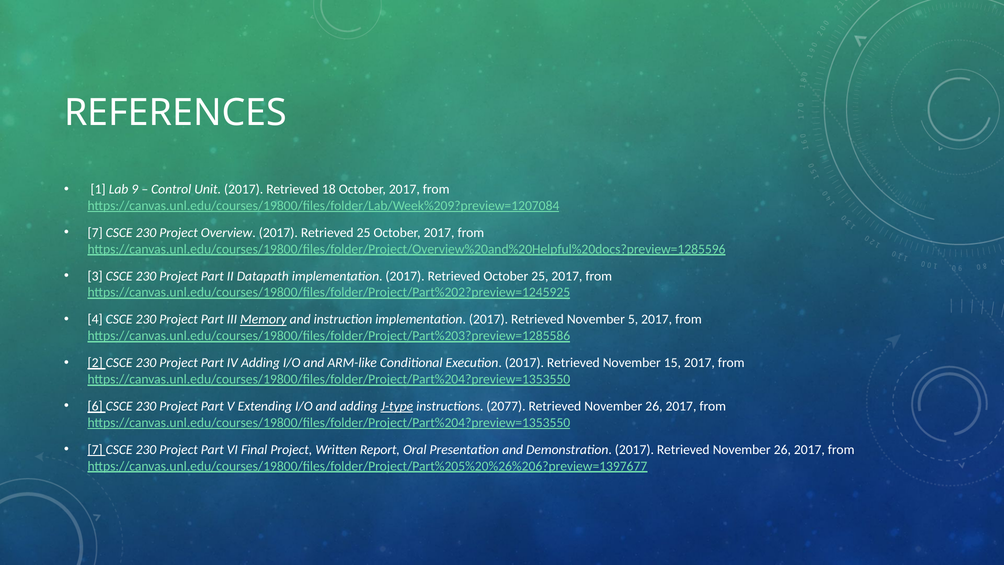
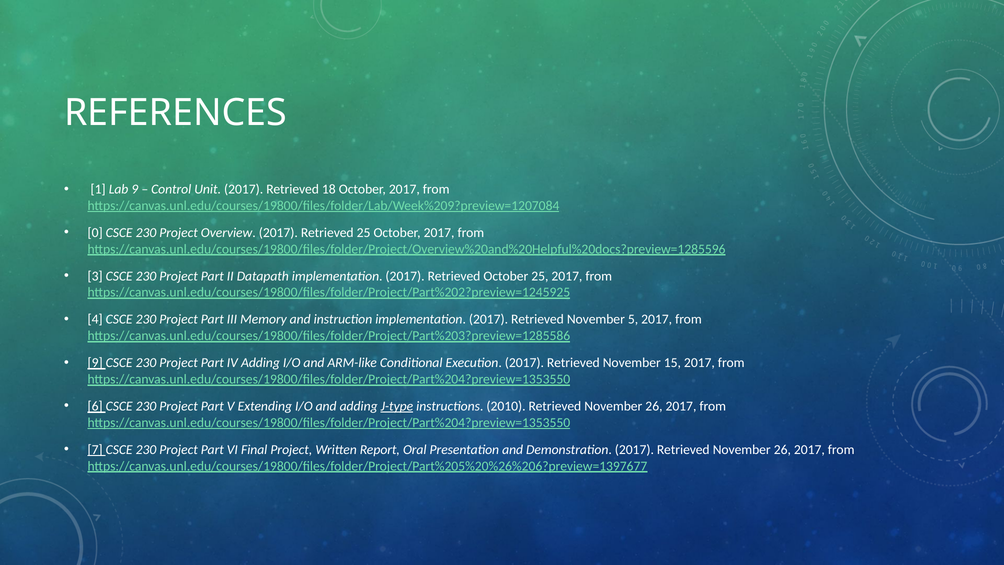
7: 7 -> 0 (95, 233)
Memory underline: present -> none (263, 319)
2: 2 -> 9 (95, 363)
2077: 2077 -> 2010 (506, 406)
